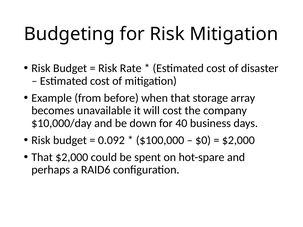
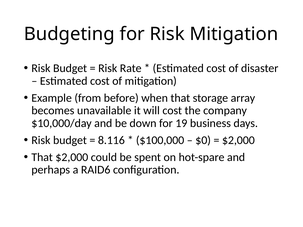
40: 40 -> 19 (181, 123)
0.092: 0.092 -> 8.116 (111, 140)
